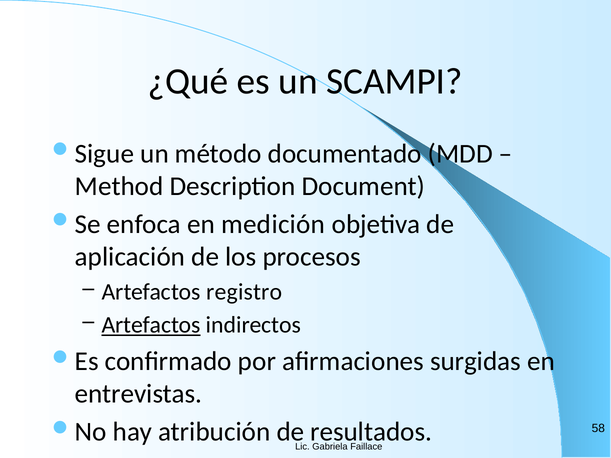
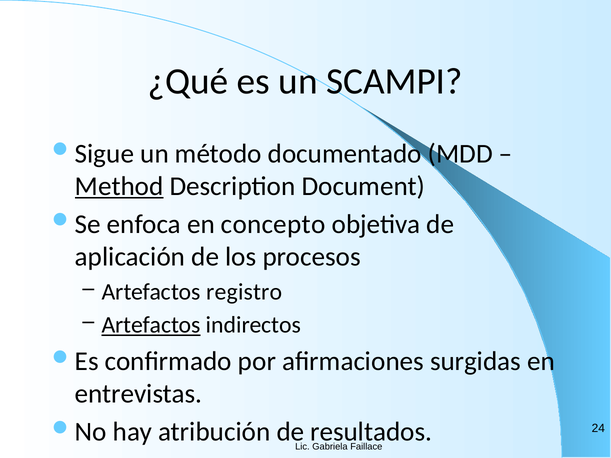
Method underline: none -> present (119, 186)
medición: medición -> concepto (273, 224)
58: 58 -> 24 (598, 428)
